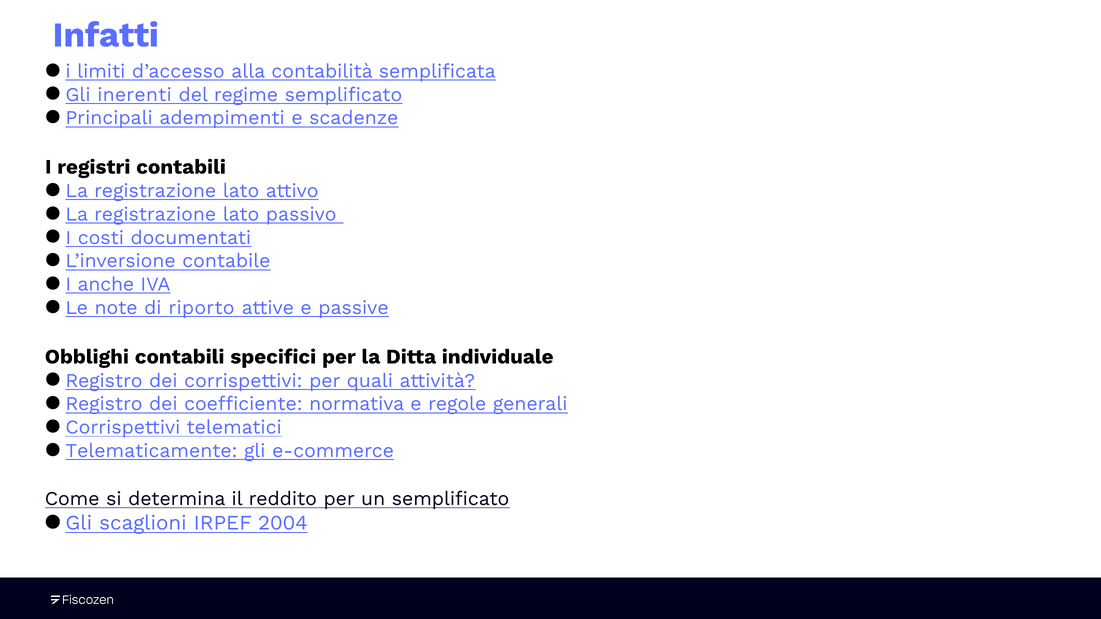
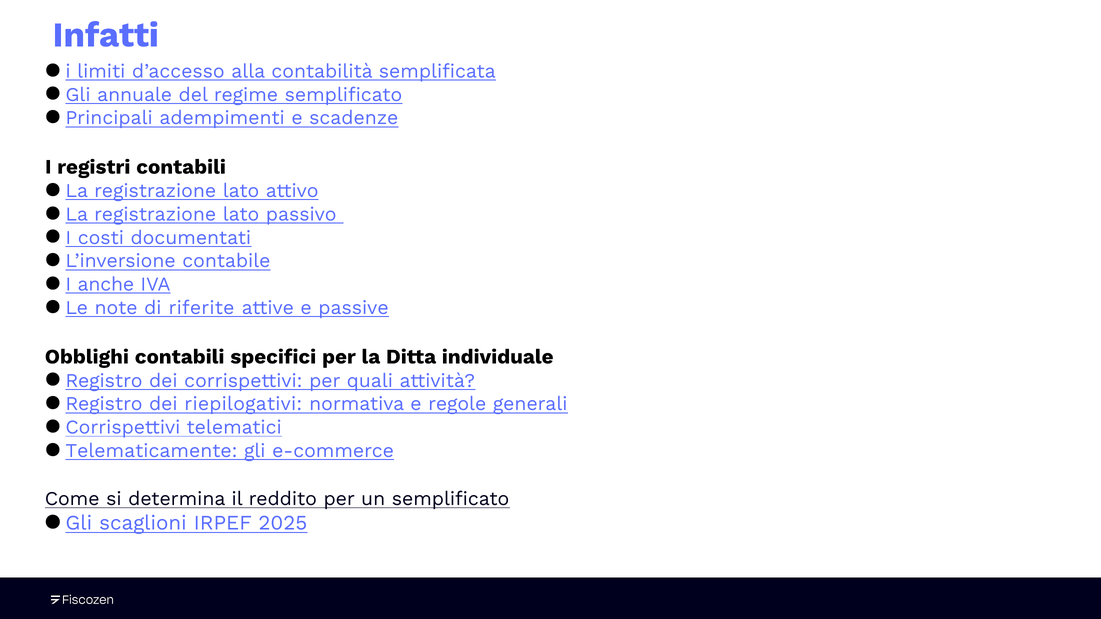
inerenti: inerenti -> annuale (135, 95)
riporto: riporto -> riferite (201, 308)
coefficiente: coefficiente -> riepilogativi (243, 404)
2004: 2004 -> 2025 (283, 523)
